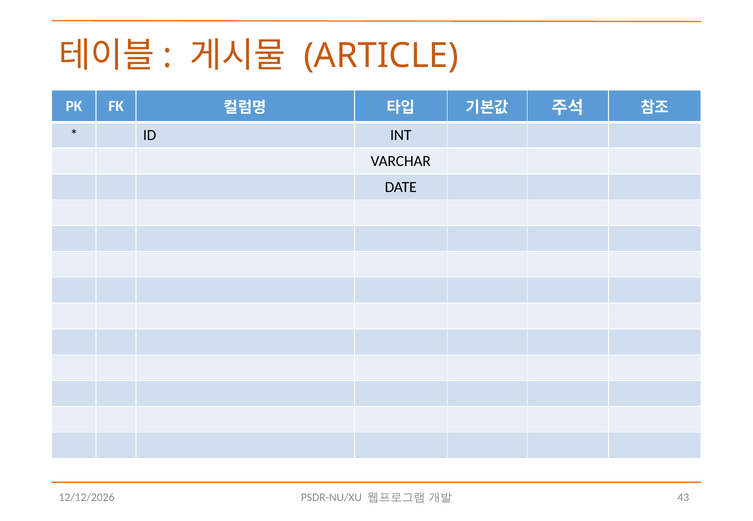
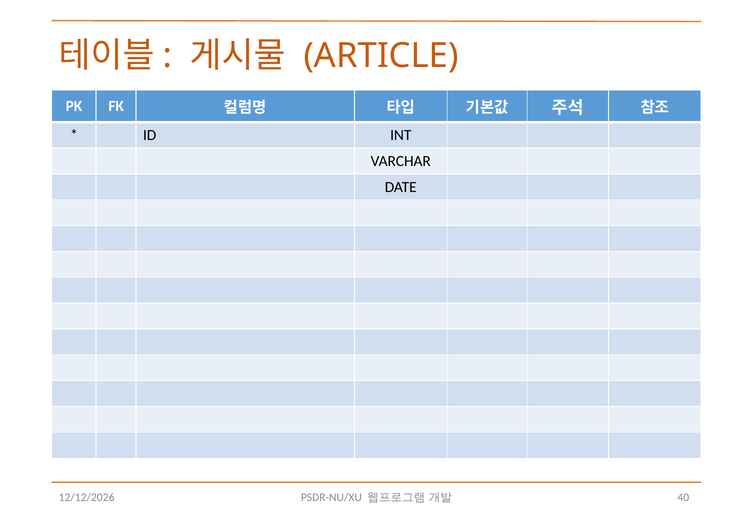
43: 43 -> 40 (683, 498)
